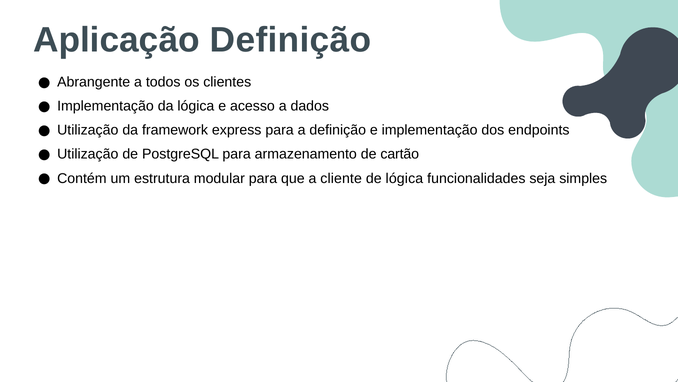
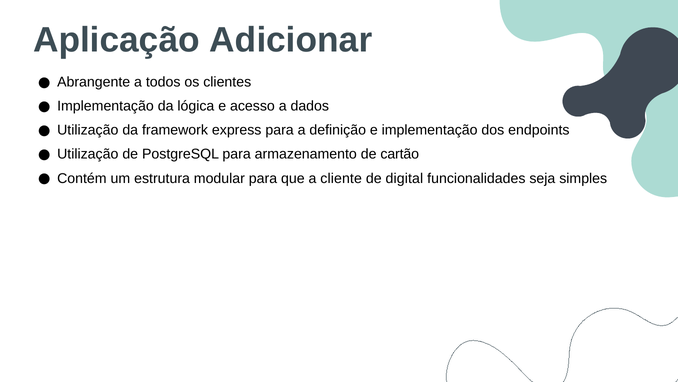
Aplicação Definição: Definição -> Adicionar (291, 40)
de lógica: lógica -> digital (404, 178)
